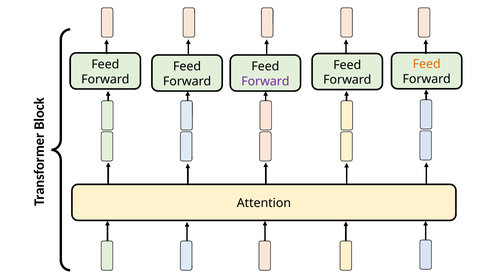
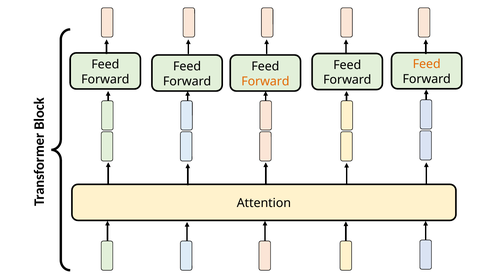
Forward colour: purple -> orange (265, 81)
